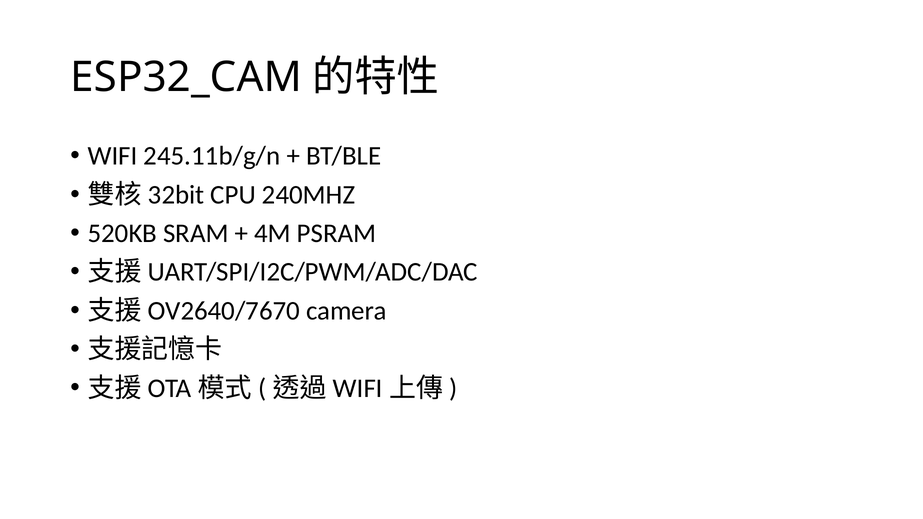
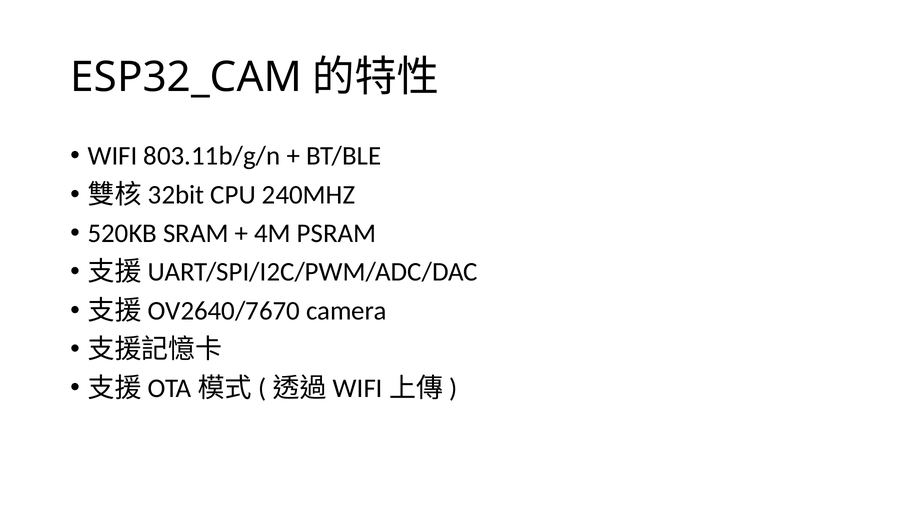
245.11b/g/n: 245.11b/g/n -> 803.11b/g/n (212, 156)
